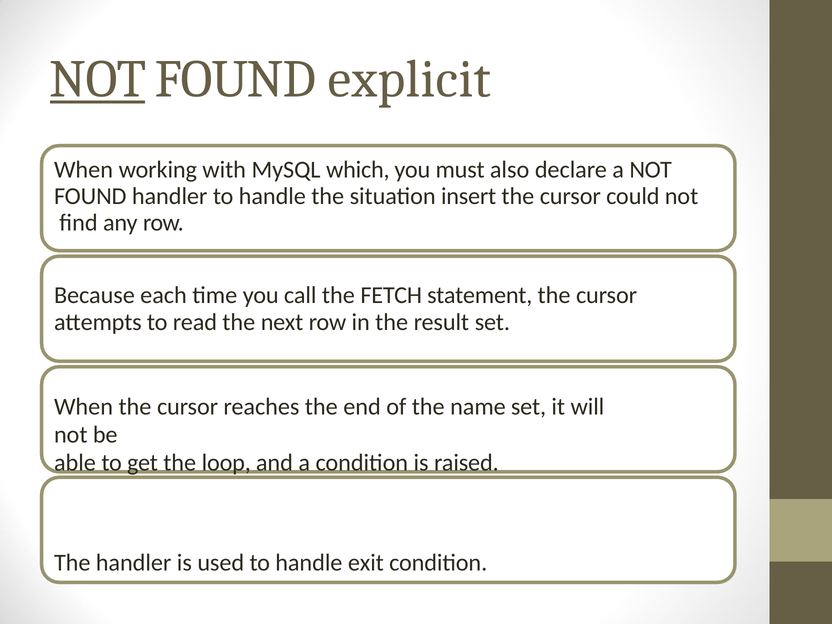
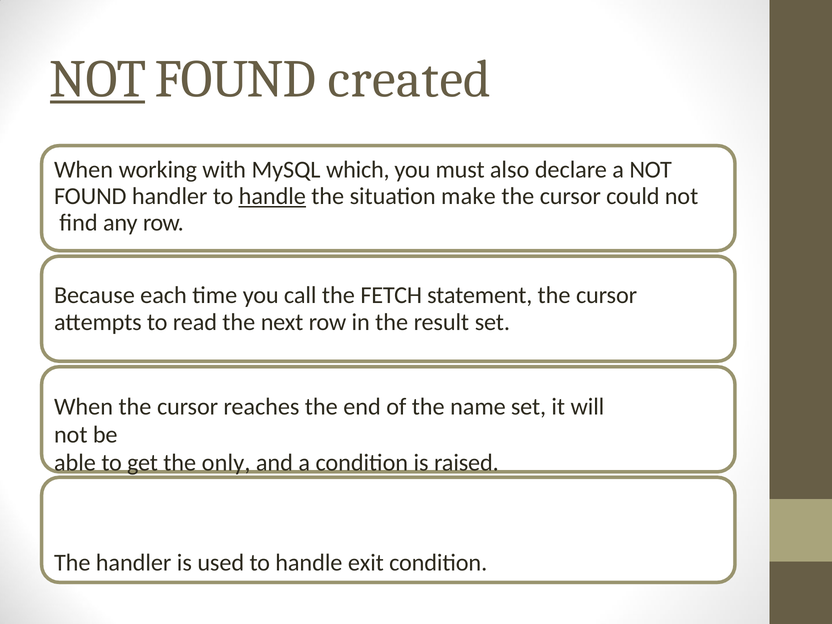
explicit: explicit -> created (409, 79)
handle underline: none -> present (272, 196)
insert: insert -> make (468, 196)
loop: loop -> only (226, 463)
